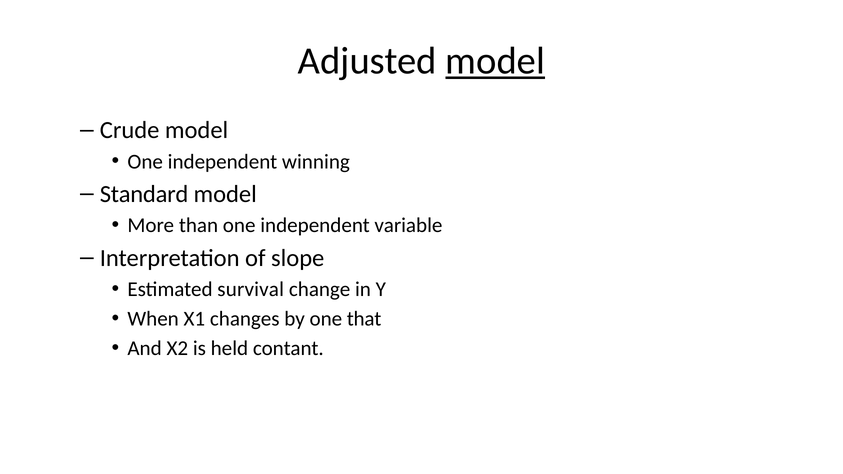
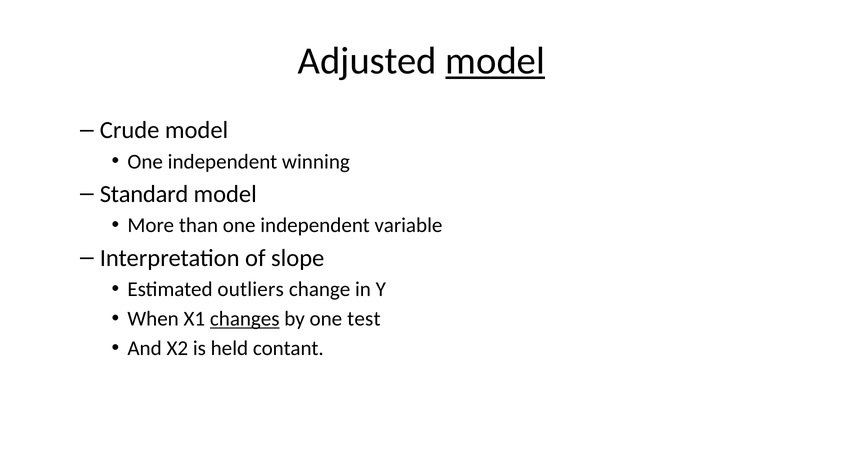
survival: survival -> outliers (251, 290)
changes underline: none -> present (245, 319)
that: that -> test (364, 319)
